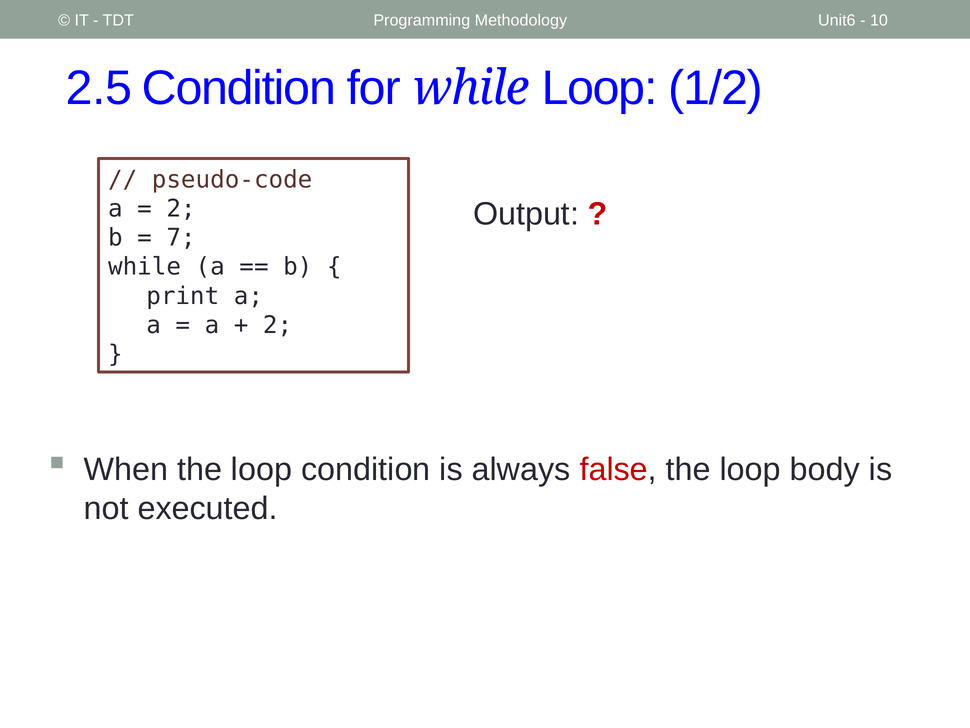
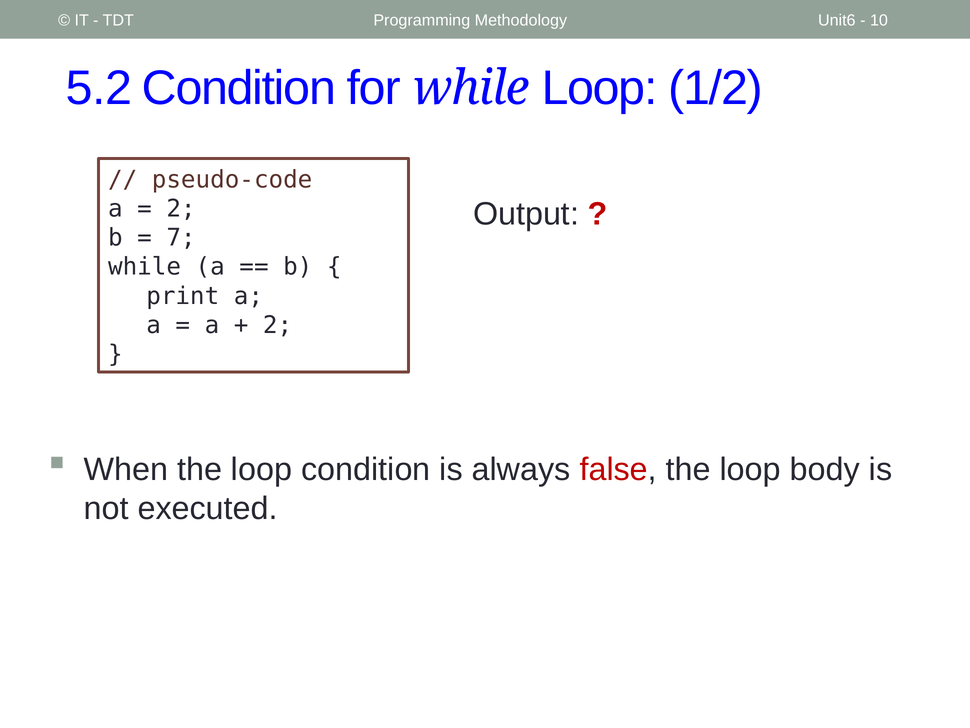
2.5: 2.5 -> 5.2 (99, 88)
